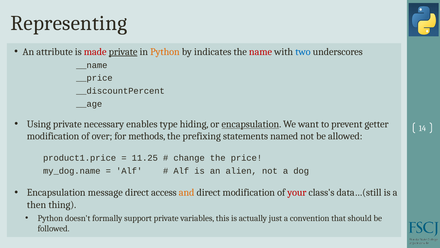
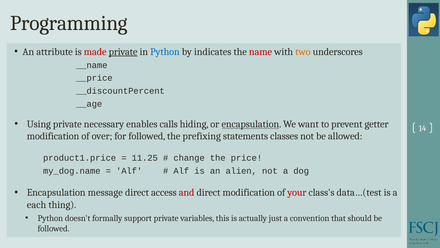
Representing: Representing -> Programming (69, 23)
Python colour: orange -> blue (165, 52)
two colour: blue -> orange (303, 52)
type: type -> calls (169, 124)
for methods: methods -> followed (147, 136)
named: named -> classes (284, 136)
and colour: orange -> red (187, 192)
data…(still: data…(still -> data…(test (359, 192)
then: then -> each (37, 204)
